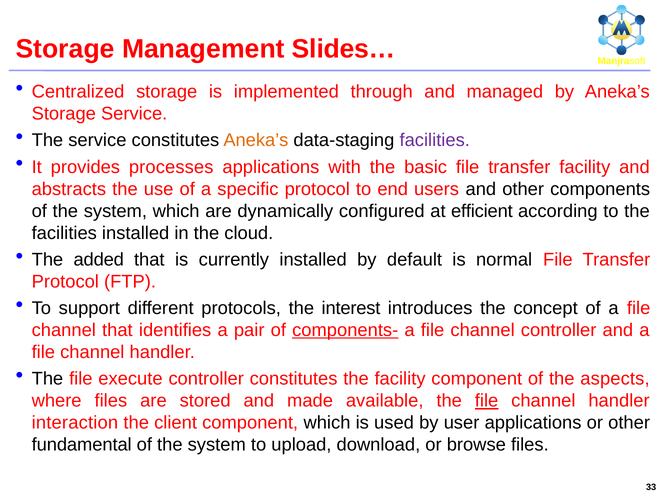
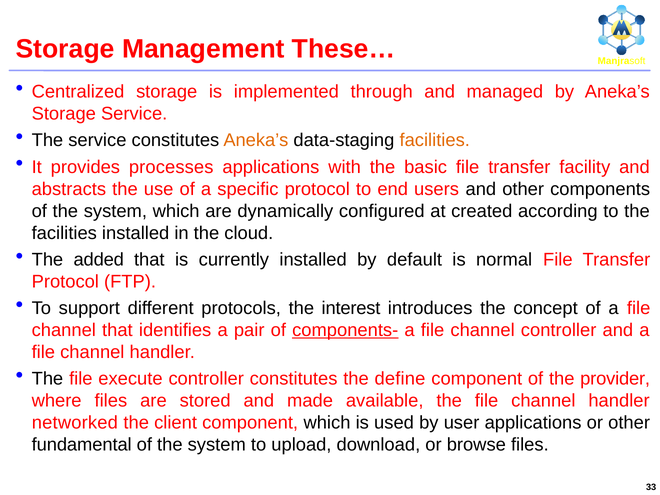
Slides…: Slides… -> These… (344, 49)
facilities colour: purple -> orange (435, 140)
efficient: efficient -> created (482, 211)
the facility: facility -> define (400, 379)
aspects: aspects -> provider (615, 379)
file underline: present -> none (487, 401)
interaction: interaction -> networked (75, 423)
